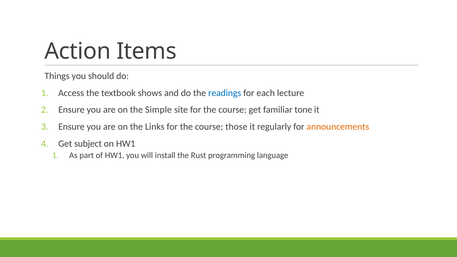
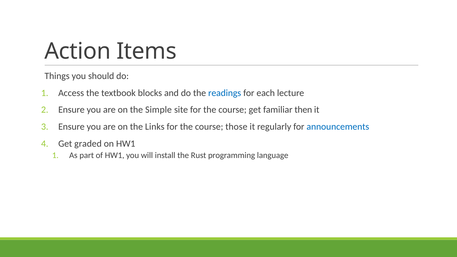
shows: shows -> blocks (150, 93)
tone: tone -> then (303, 110)
announcements colour: orange -> blue (338, 127)
subject: subject -> graded (88, 144)
